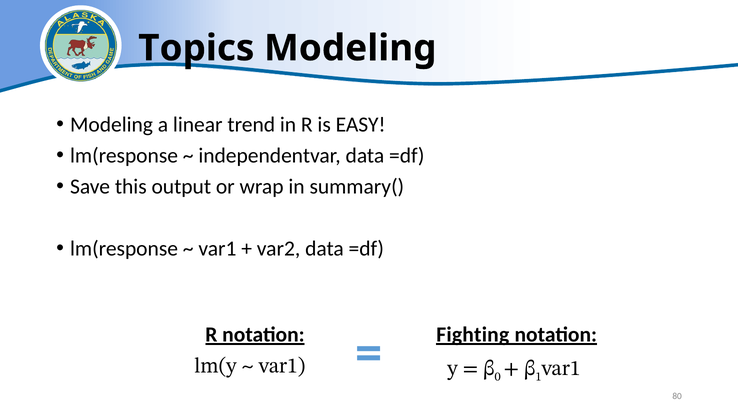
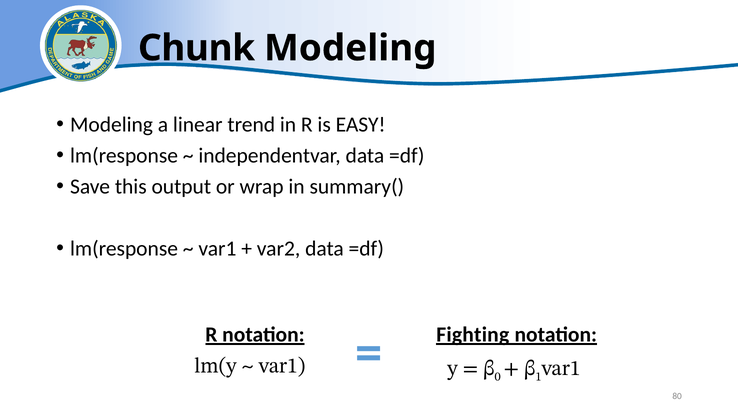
Topics: Topics -> Chunk (197, 48)
